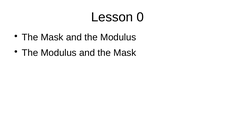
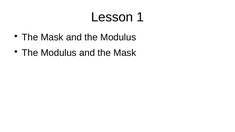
0: 0 -> 1 (140, 17)
